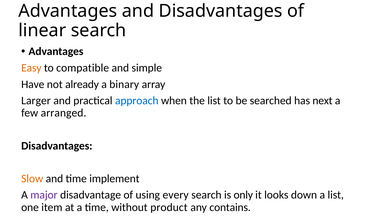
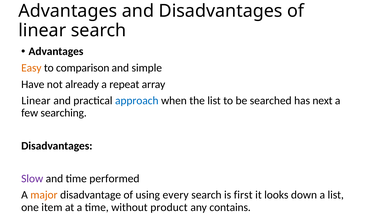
compatible: compatible -> comparison (83, 68)
binary: binary -> repeat (124, 84)
Larger: Larger -> Linear (36, 101)
arranged: arranged -> searching (64, 113)
Slow colour: orange -> purple (32, 178)
implement: implement -> performed (114, 178)
major colour: purple -> orange (44, 195)
only: only -> first (243, 195)
